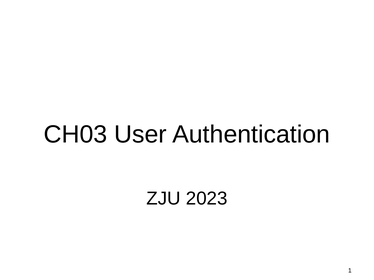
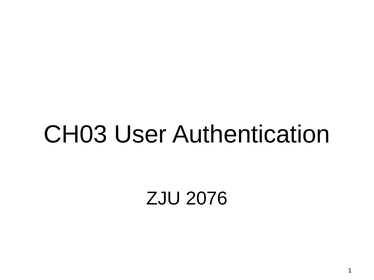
2023: 2023 -> 2076 (207, 199)
